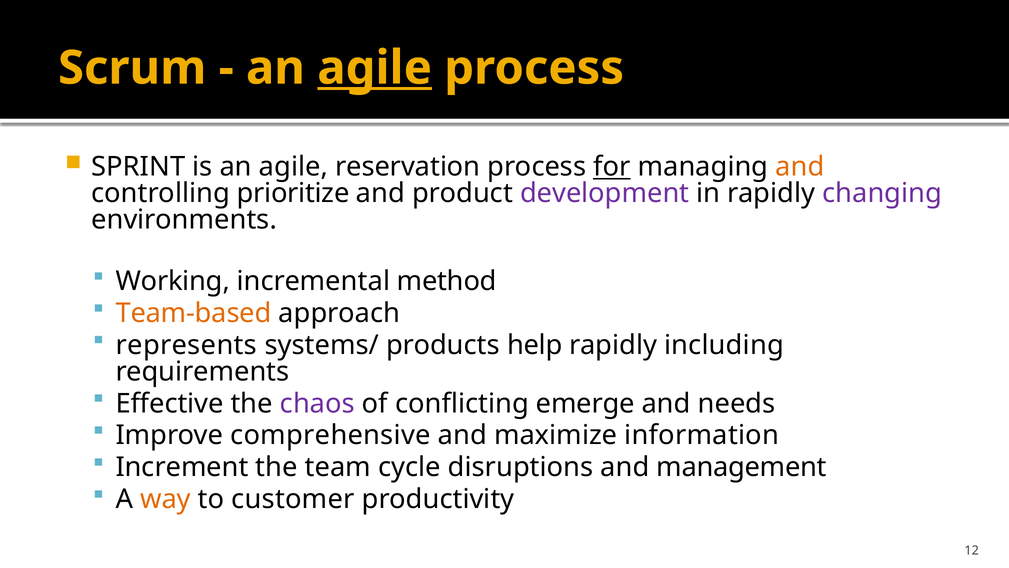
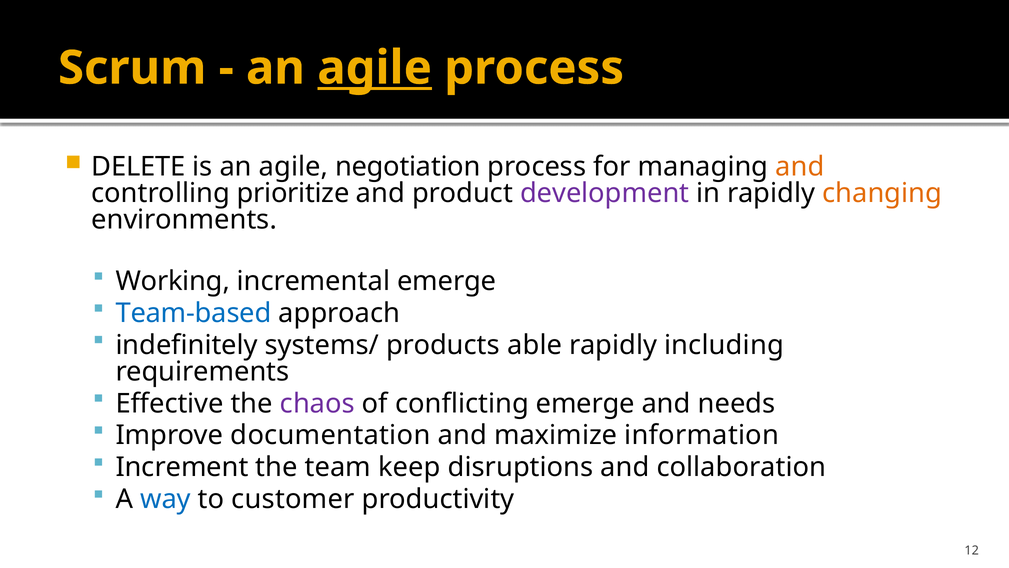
SPRINT: SPRINT -> DELETE (138, 167)
reservation: reservation -> negotiation (408, 167)
for underline: present -> none (612, 167)
changing colour: purple -> orange (882, 193)
incremental method: method -> emerge (447, 281)
Team-based colour: orange -> blue (194, 313)
represents: represents -> indefinitely (187, 345)
help: help -> able (535, 345)
comprehensive: comprehensive -> documentation (330, 435)
cycle: cycle -> keep (409, 467)
management: management -> collaboration (741, 467)
way colour: orange -> blue (165, 499)
